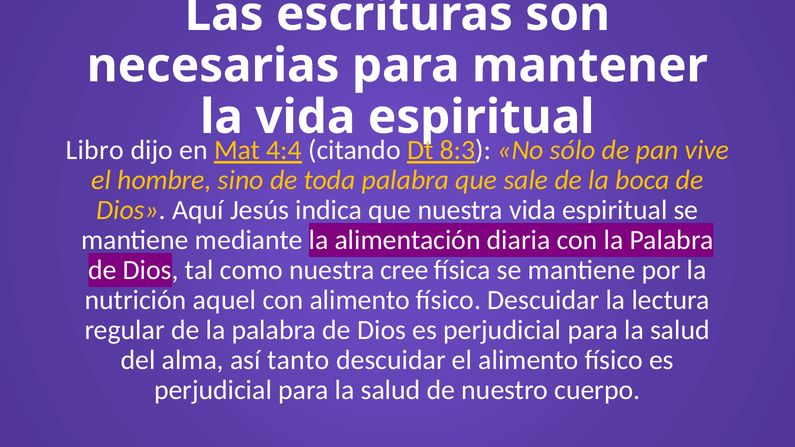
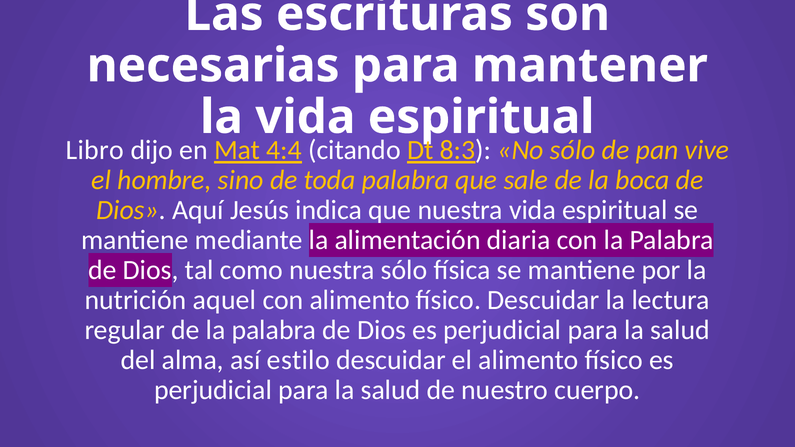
nuestra cree: cree -> sólo (404, 270)
tanto: tanto -> estilo (298, 360)
